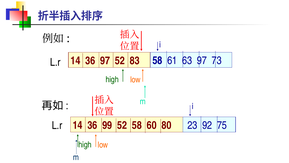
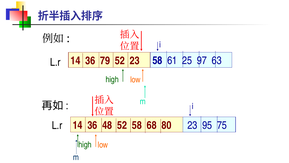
36 97: 97 -> 79 (105, 61)
52 83: 83 -> 23 (135, 61)
63: 63 -> 25 (187, 60)
73: 73 -> 63 (217, 60)
99: 99 -> 48 (107, 125)
60: 60 -> 68 (152, 125)
92: 92 -> 95 (207, 125)
